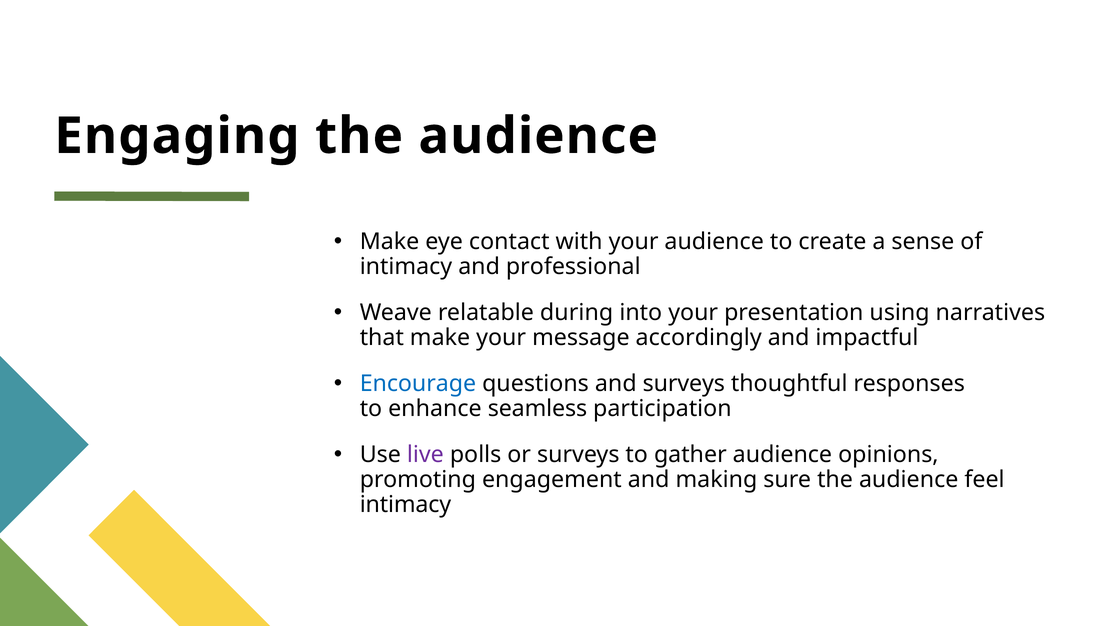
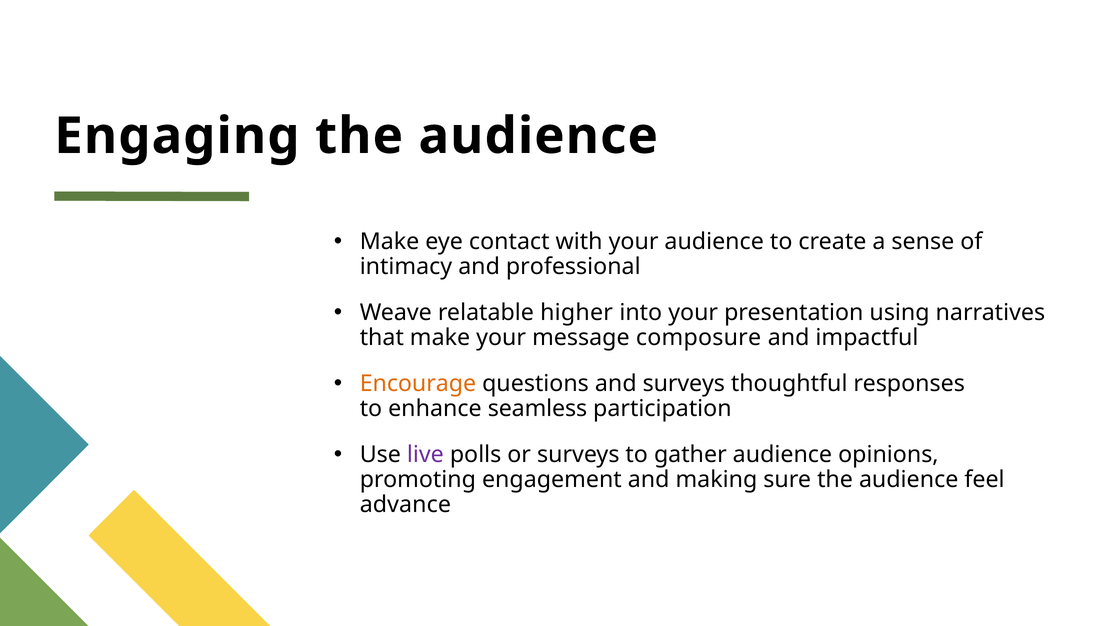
during: during -> higher (577, 313)
accordingly: accordingly -> composure (699, 338)
Encourage colour: blue -> orange (418, 384)
intimacy: intimacy -> advance (405, 505)
